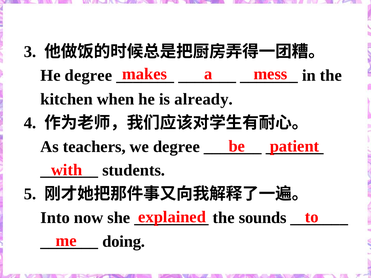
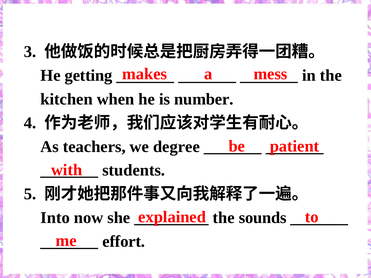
He degree: degree -> getting (89, 75)
already: already -> number (204, 99)
doing: doing -> effort (124, 242)
